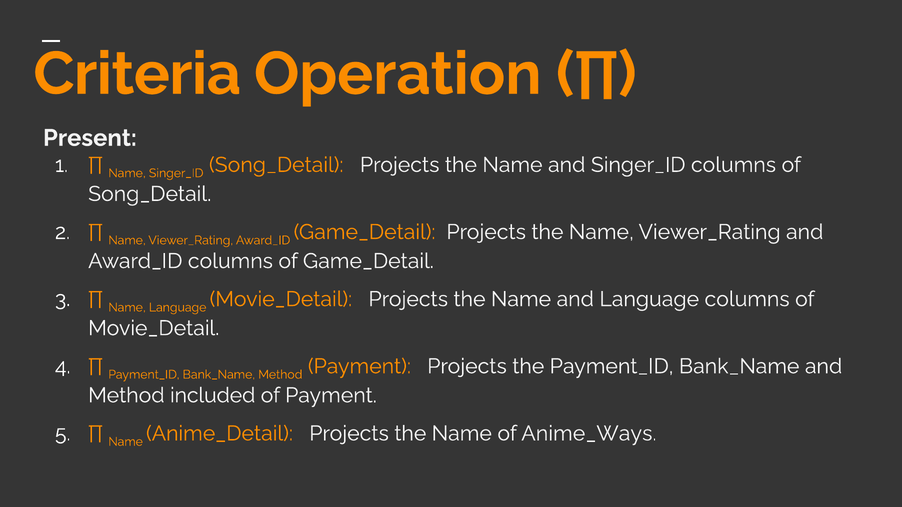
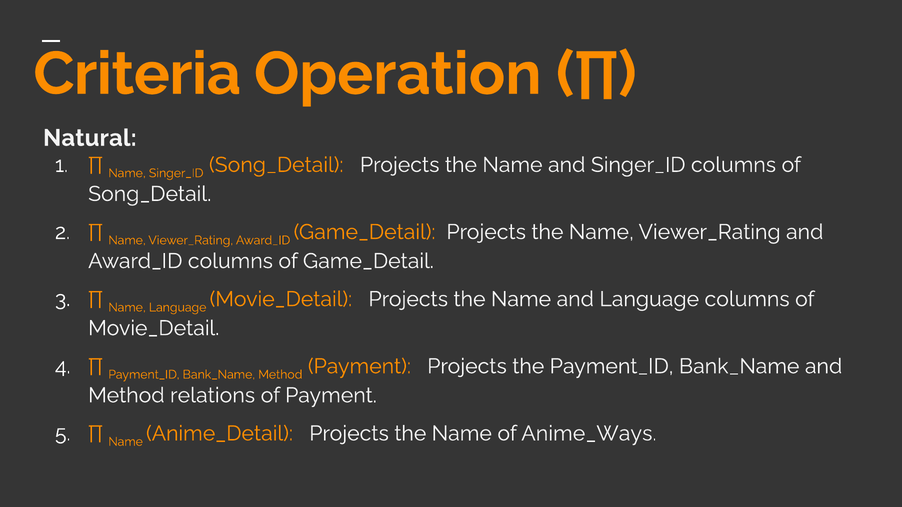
Present: Present -> Natural (90, 138)
included: included -> relations (213, 396)
